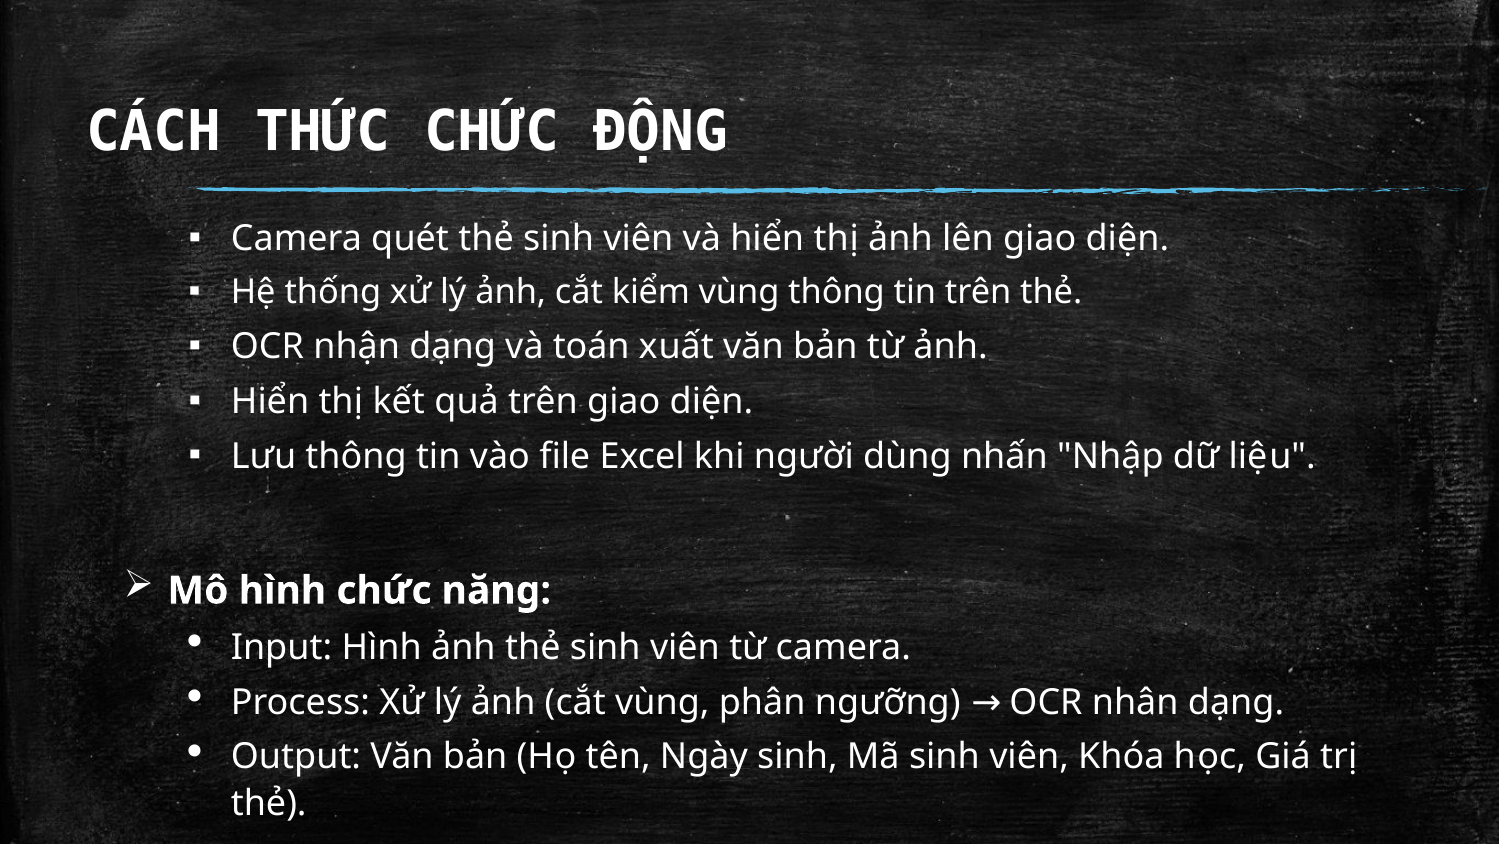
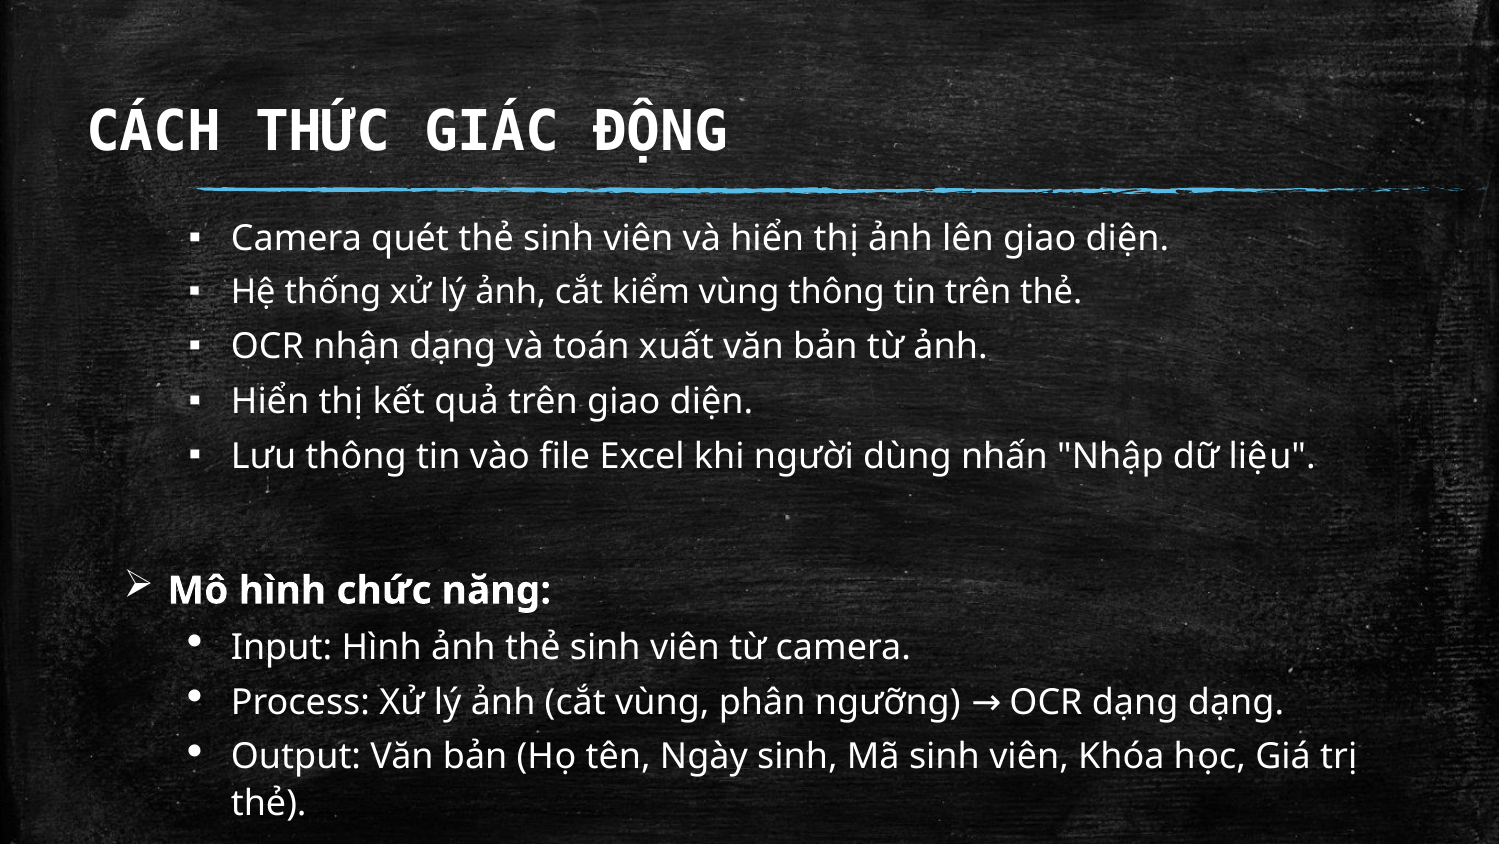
THỨC CHỨC: CHỨC -> GIÁC (492, 132)
OCR nhân: nhân -> dạng (1135, 702)
